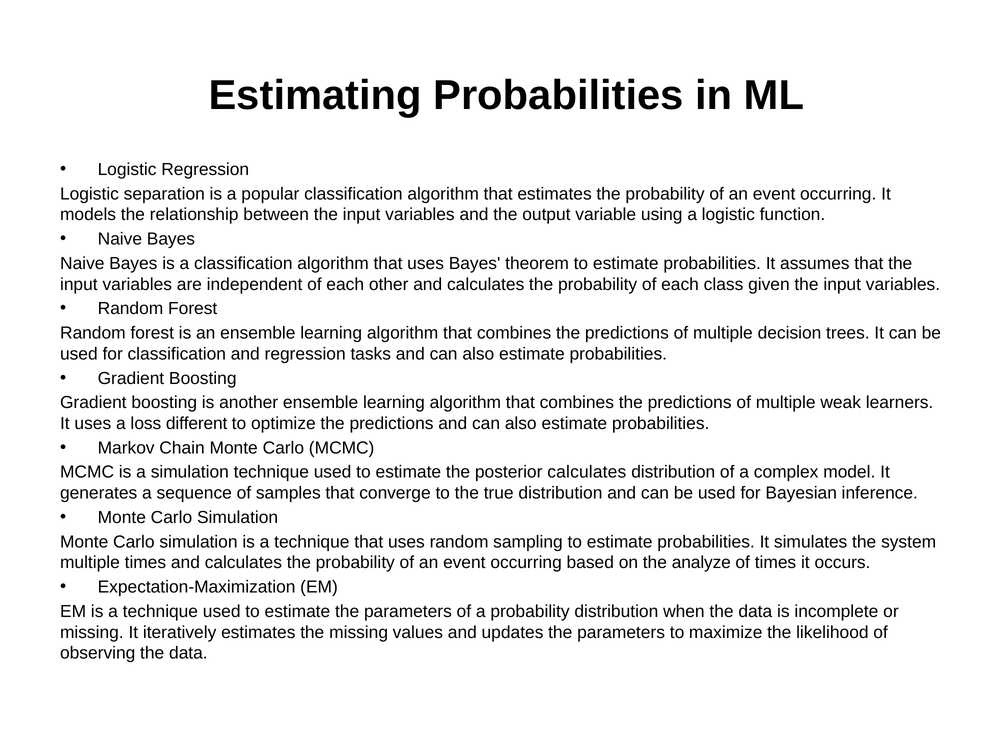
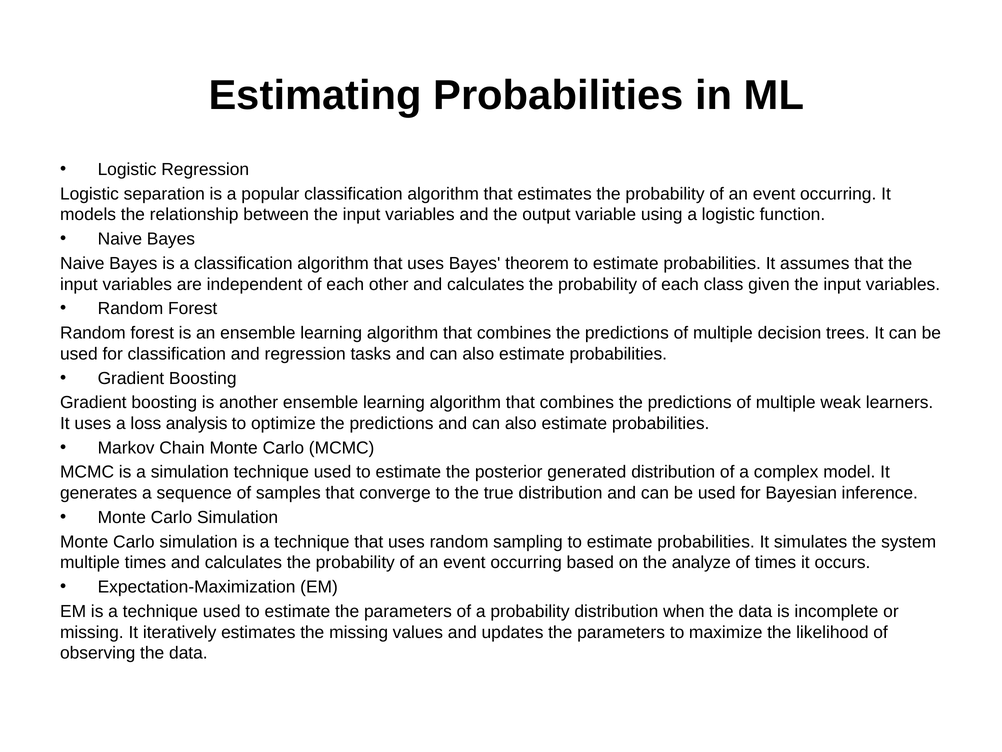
different: different -> analysis (197, 423)
posterior calculates: calculates -> generated (587, 472)
